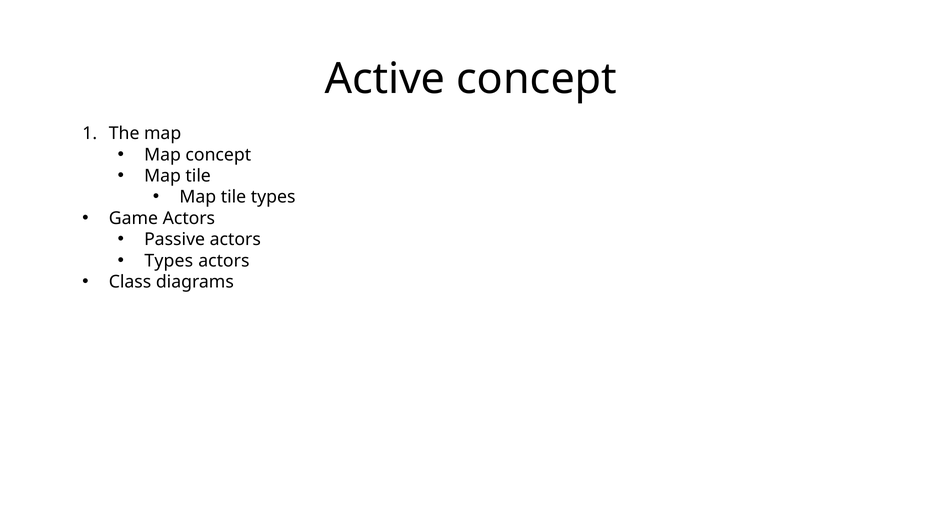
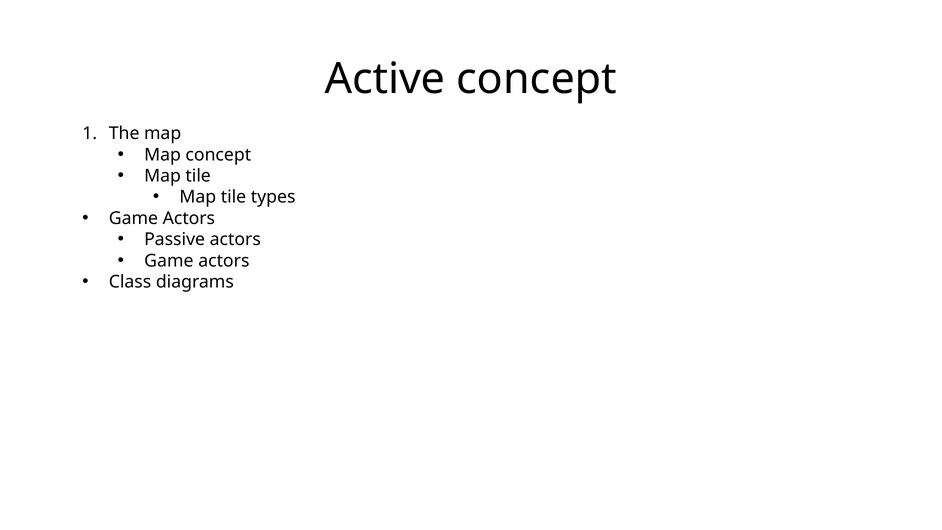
Types: Types -> Game (169, 261)
